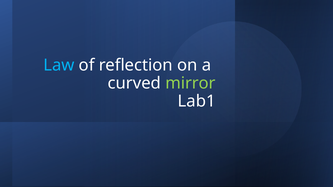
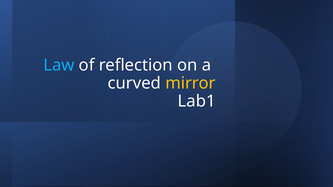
mirror colour: light green -> yellow (190, 83)
